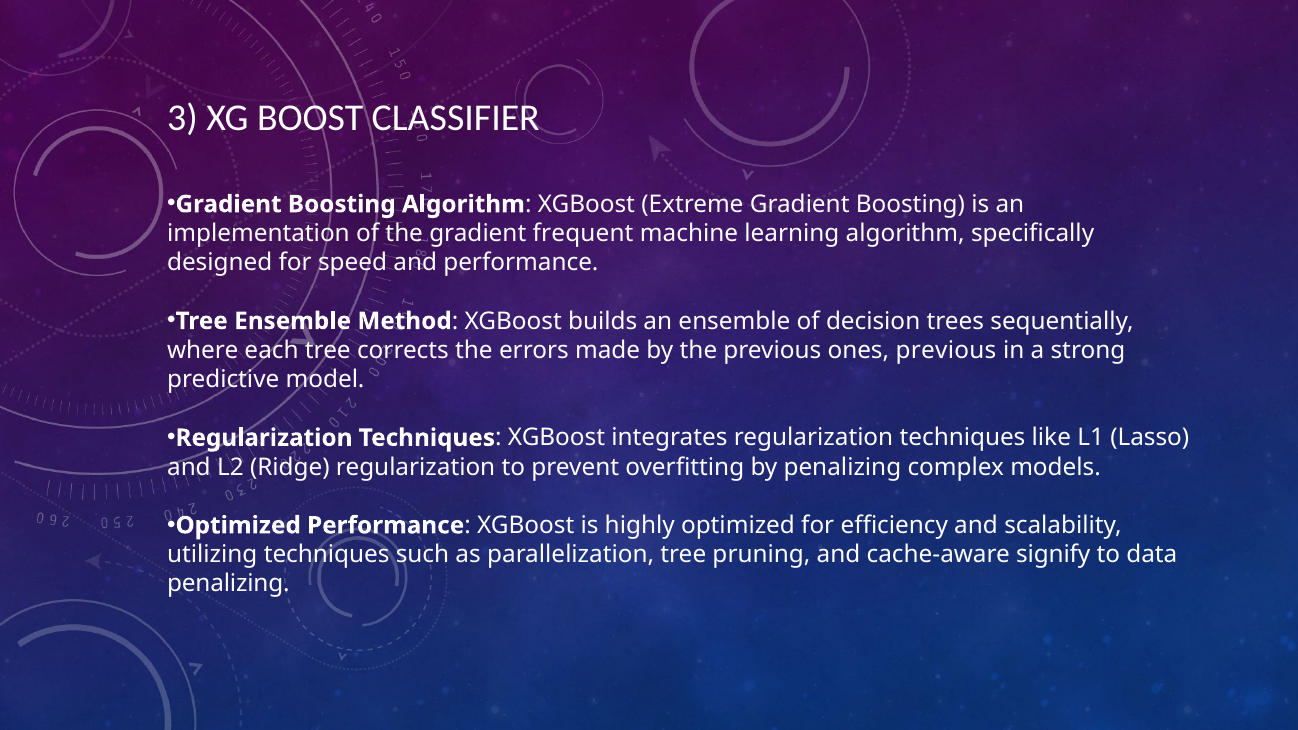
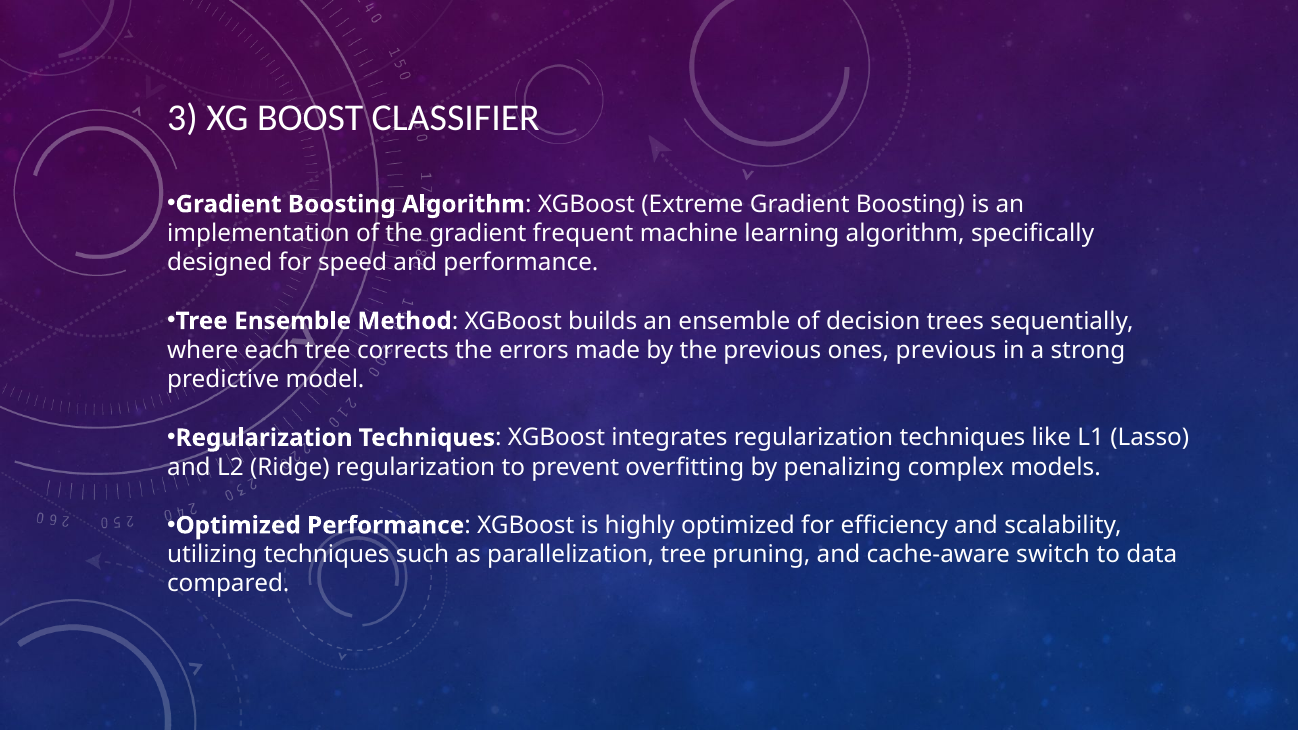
signify: signify -> switch (1053, 555)
penalizing: penalizing -> compared (228, 584)
